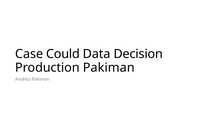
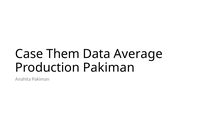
Could: Could -> Them (63, 54)
Decision: Decision -> Average (138, 54)
